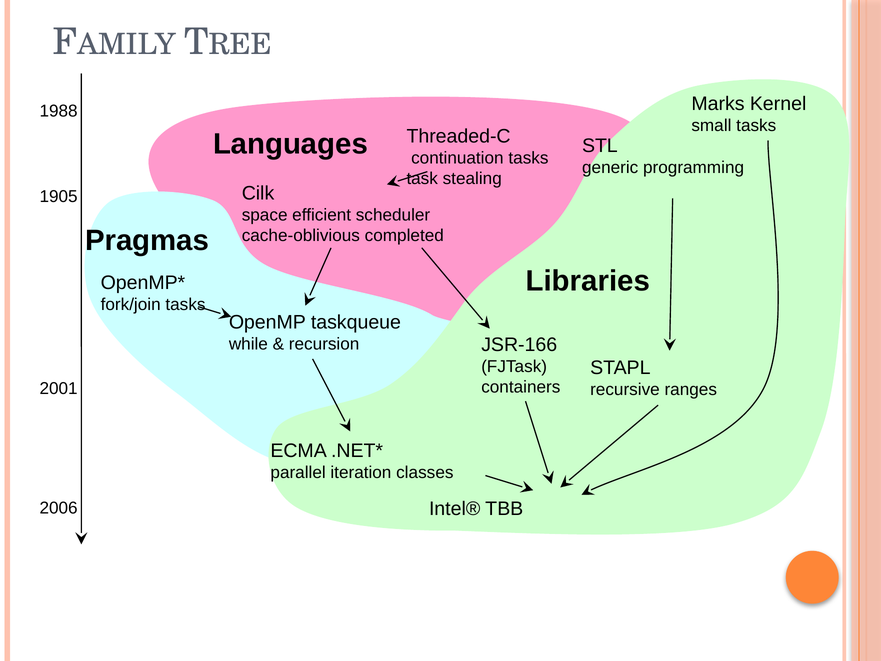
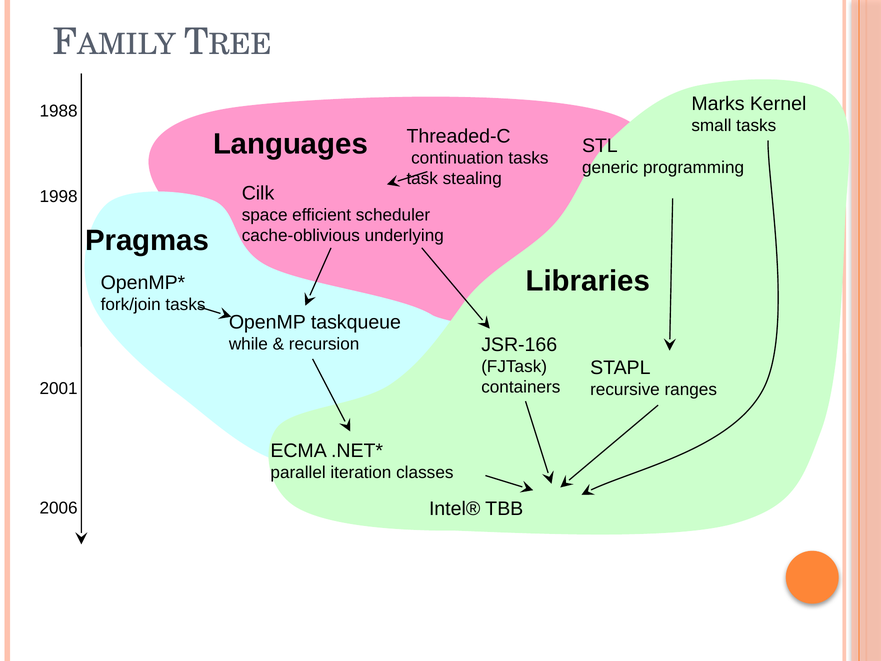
1905: 1905 -> 1998 (59, 196)
completed: completed -> underlying (404, 236)
